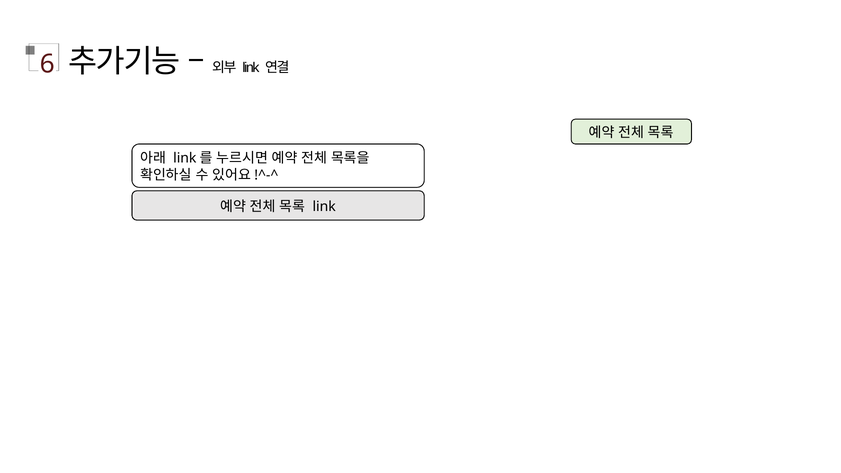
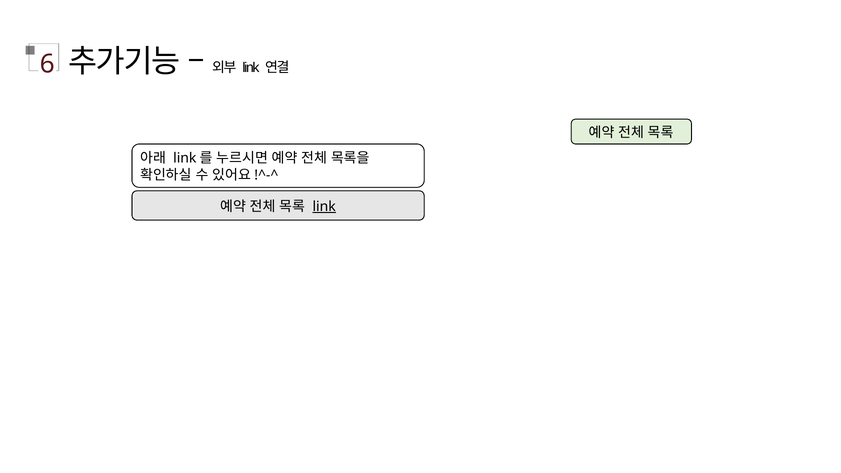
link underline: none -> present (324, 206)
